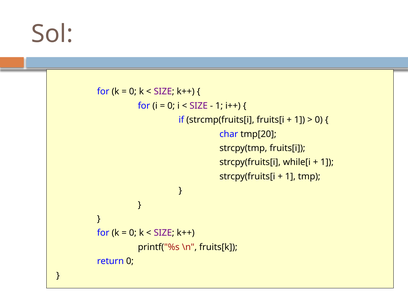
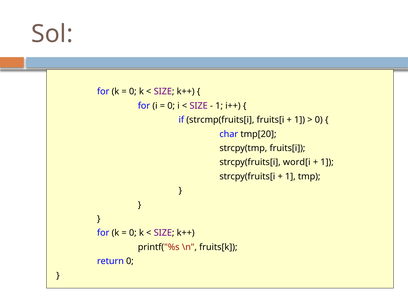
while[i: while[i -> word[i (297, 162)
